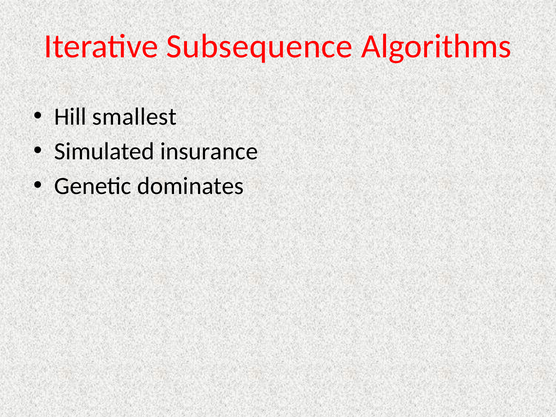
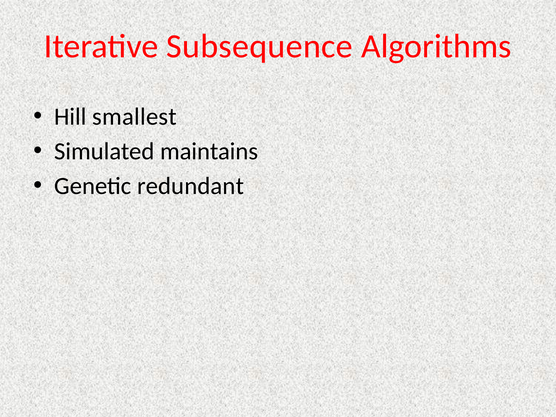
insurance: insurance -> maintains (209, 151)
dominates: dominates -> redundant (190, 186)
